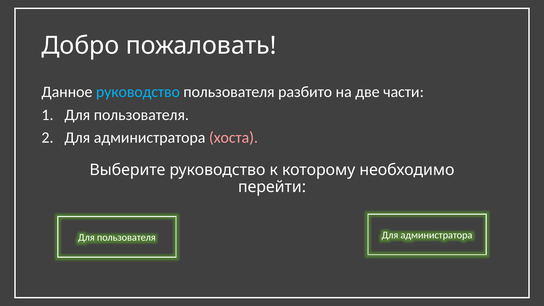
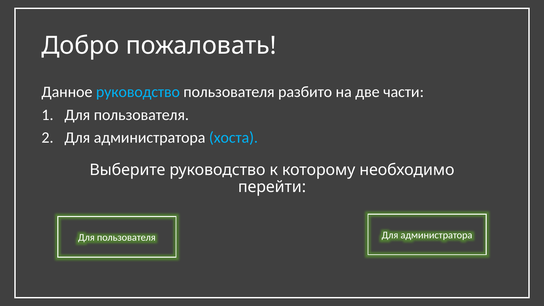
хоста colour: pink -> light blue (233, 138)
